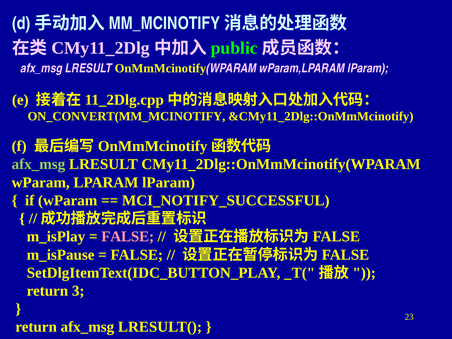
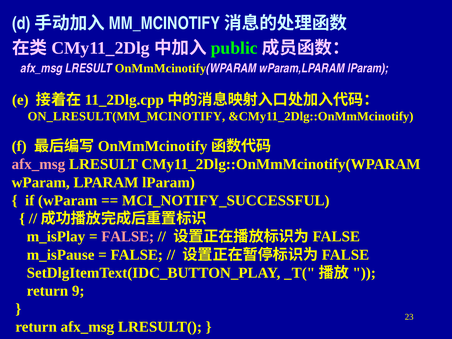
ON_CONVERT(MM_MCINOTIFY: ON_CONVERT(MM_MCINOTIFY -> ON_LRESULT(MM_MCINOTIFY (126, 116)
afx_msg colour: light green -> pink (38, 164)
3: 3 -> 9 (78, 291)
